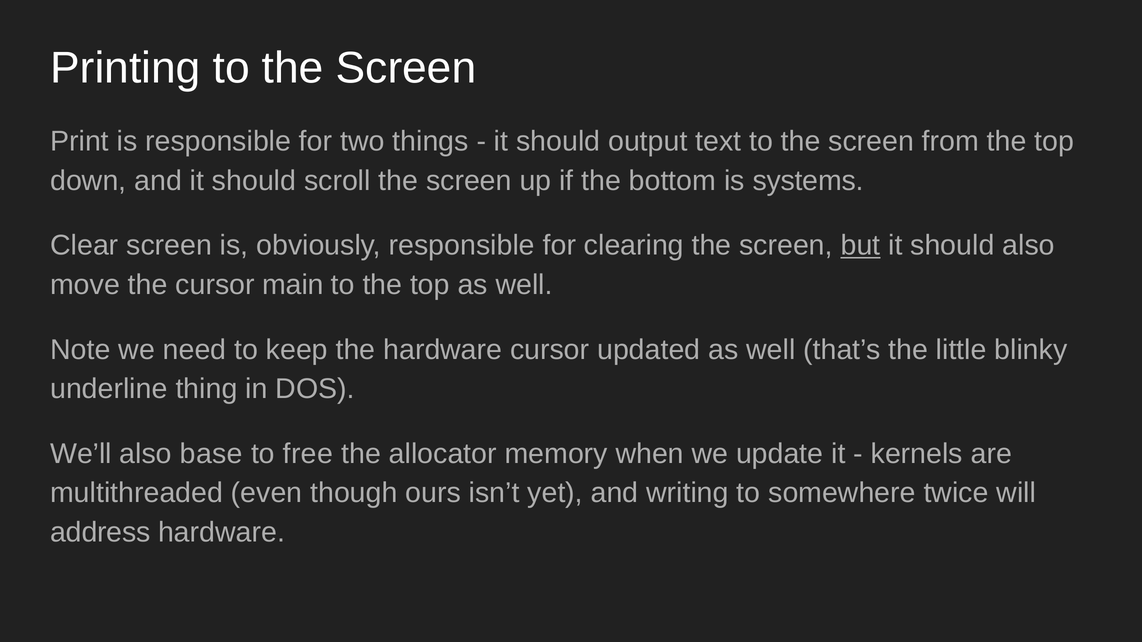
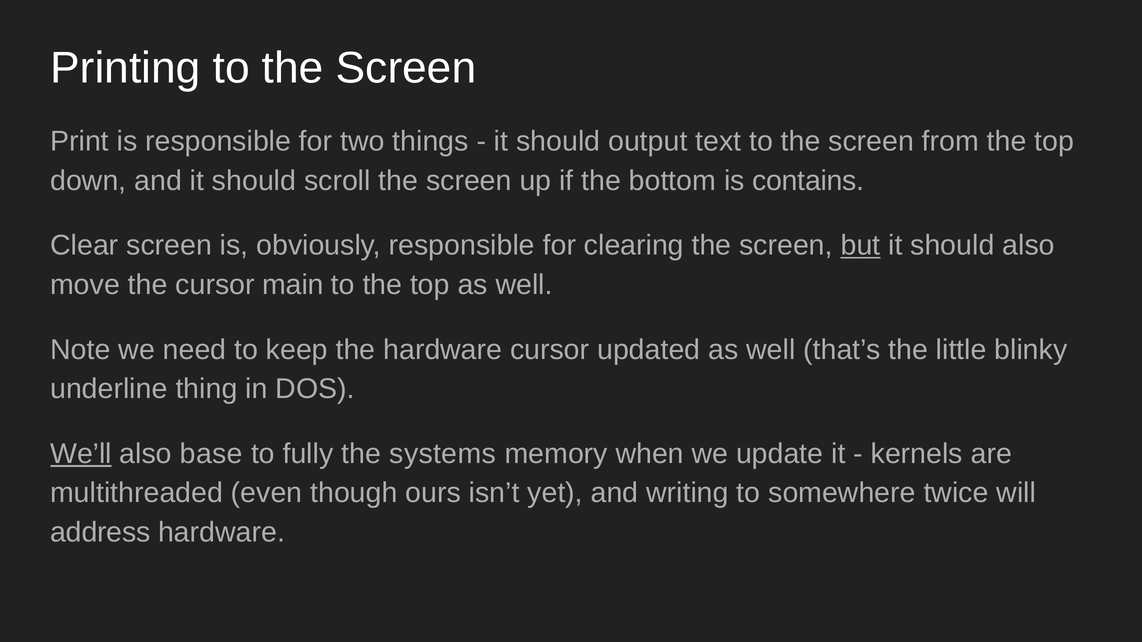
systems: systems -> contains (808, 181)
We’ll underline: none -> present (81, 454)
free: free -> fully (308, 454)
allocator: allocator -> systems (443, 454)
